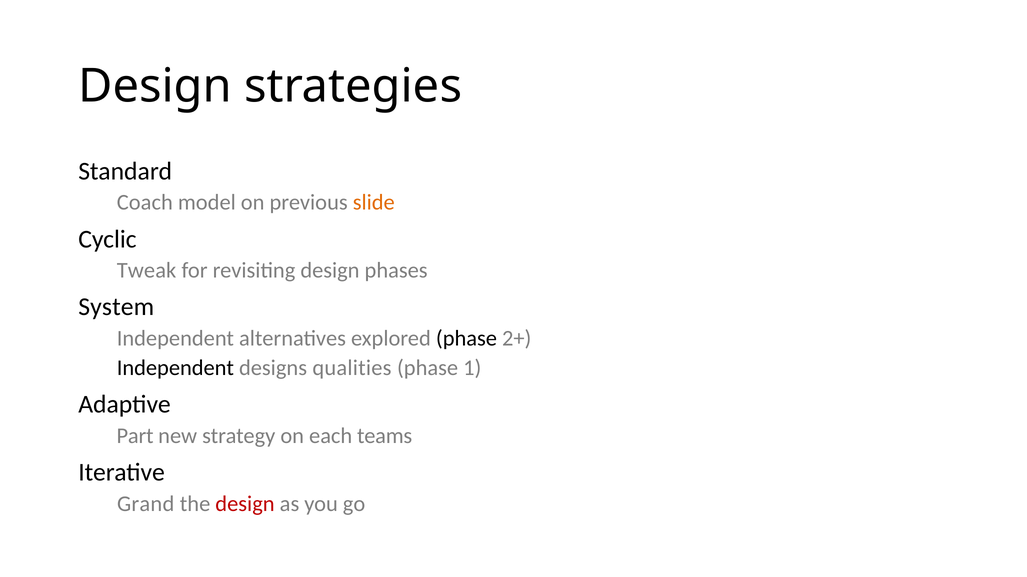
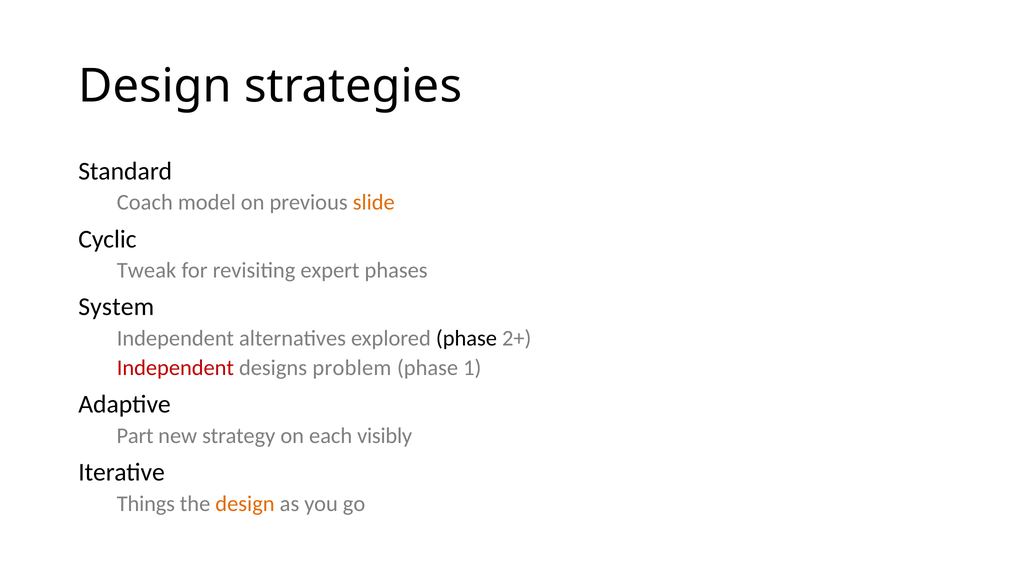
revisiting design: design -> expert (330, 271)
Independent colour: black -> red (175, 368)
qualities: qualities -> problem (352, 368)
teams: teams -> visibly (385, 436)
Grand: Grand -> Things (146, 504)
design colour: red -> orange (245, 504)
